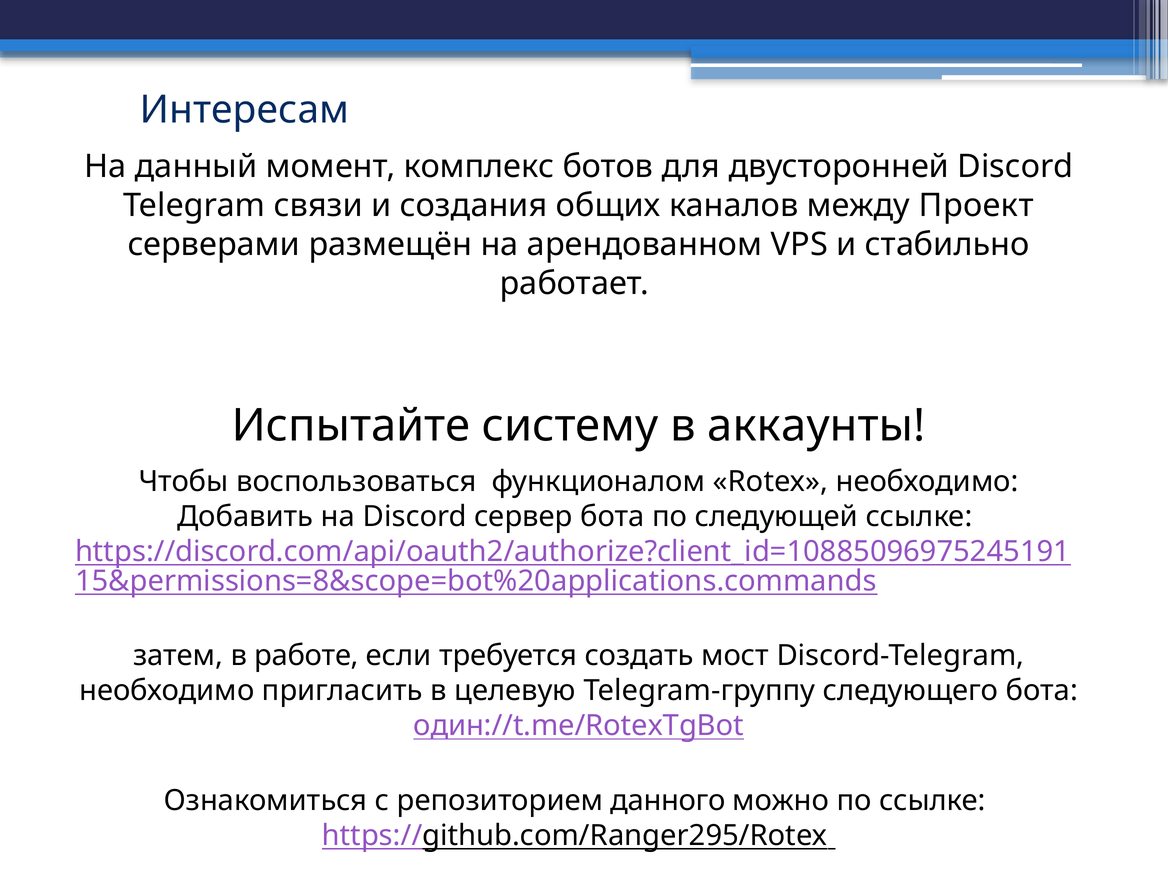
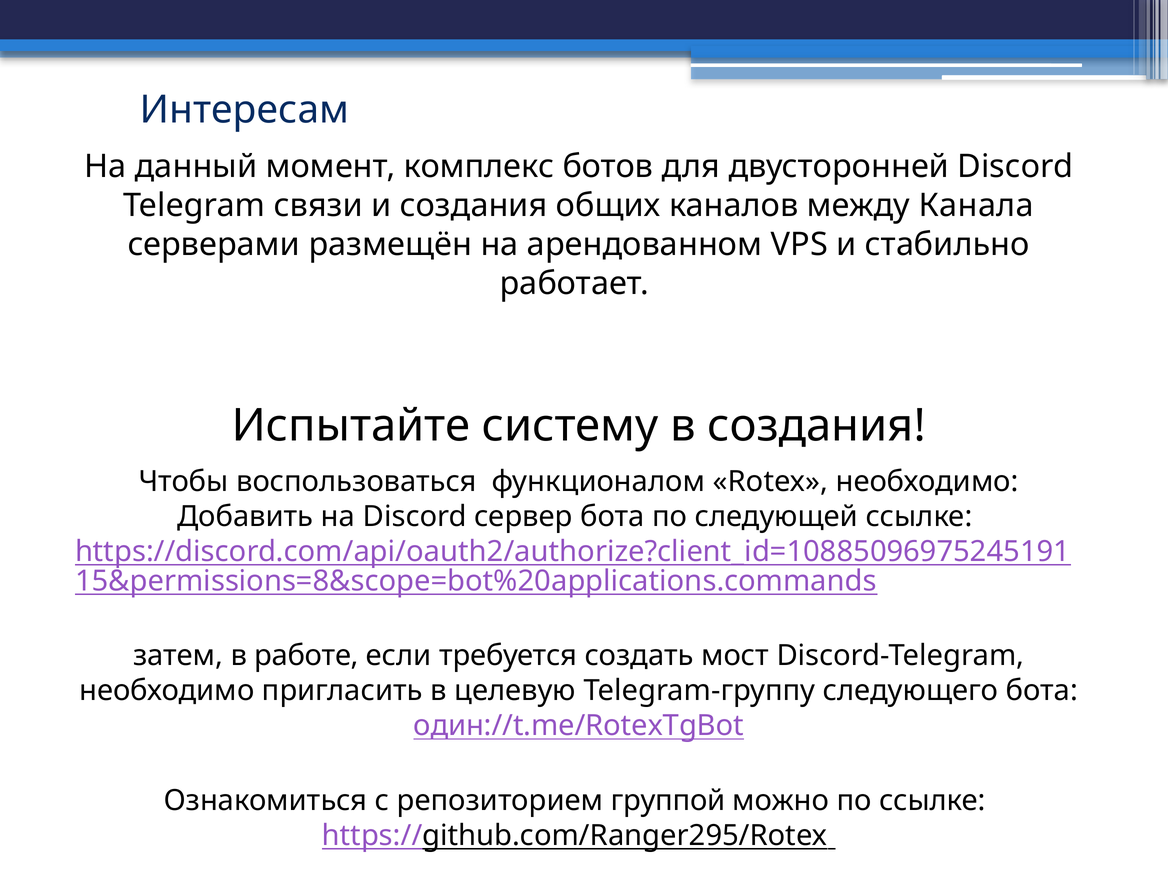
Проект: Проект -> Канала (976, 205)
в аккаунты: аккаунты -> создания (817, 426)
данного: данного -> группой (668, 801)
